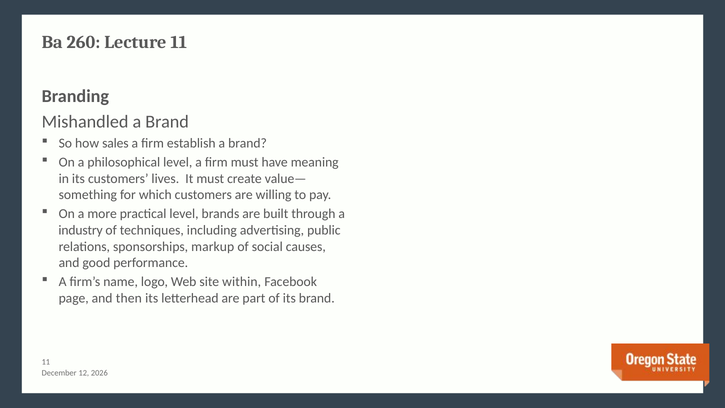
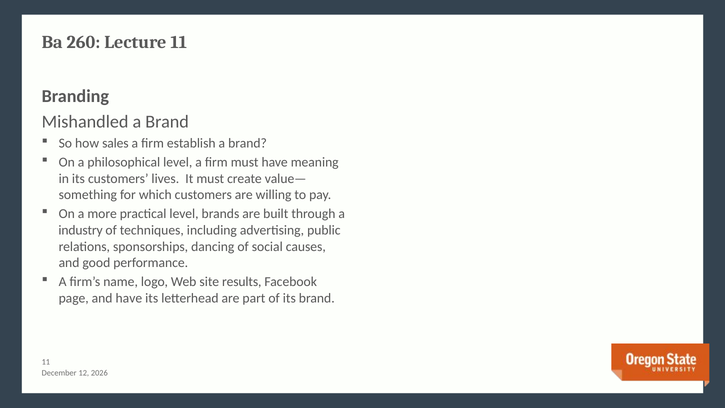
markup: markup -> dancing (213, 247)
within: within -> results (242, 282)
and then: then -> have (129, 298)
